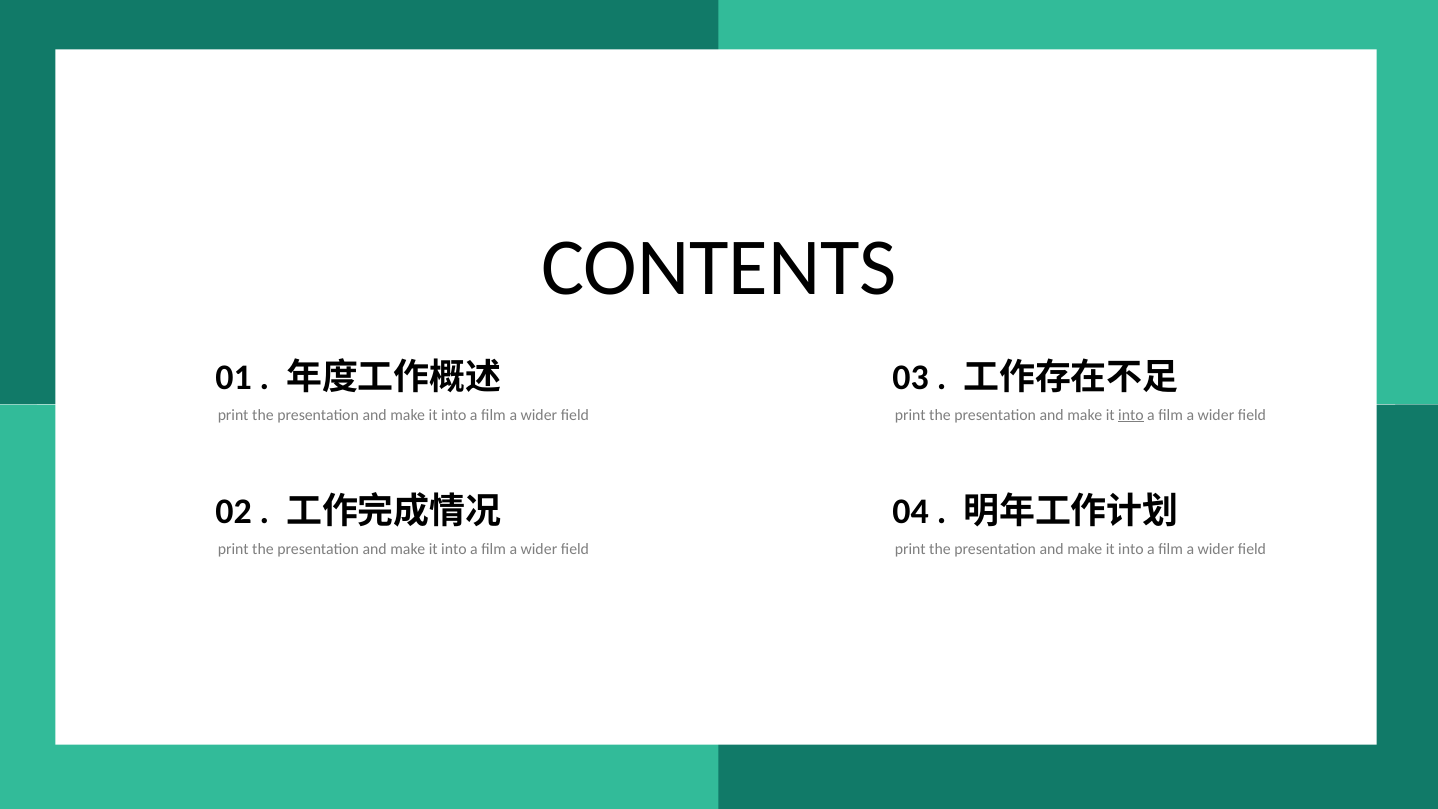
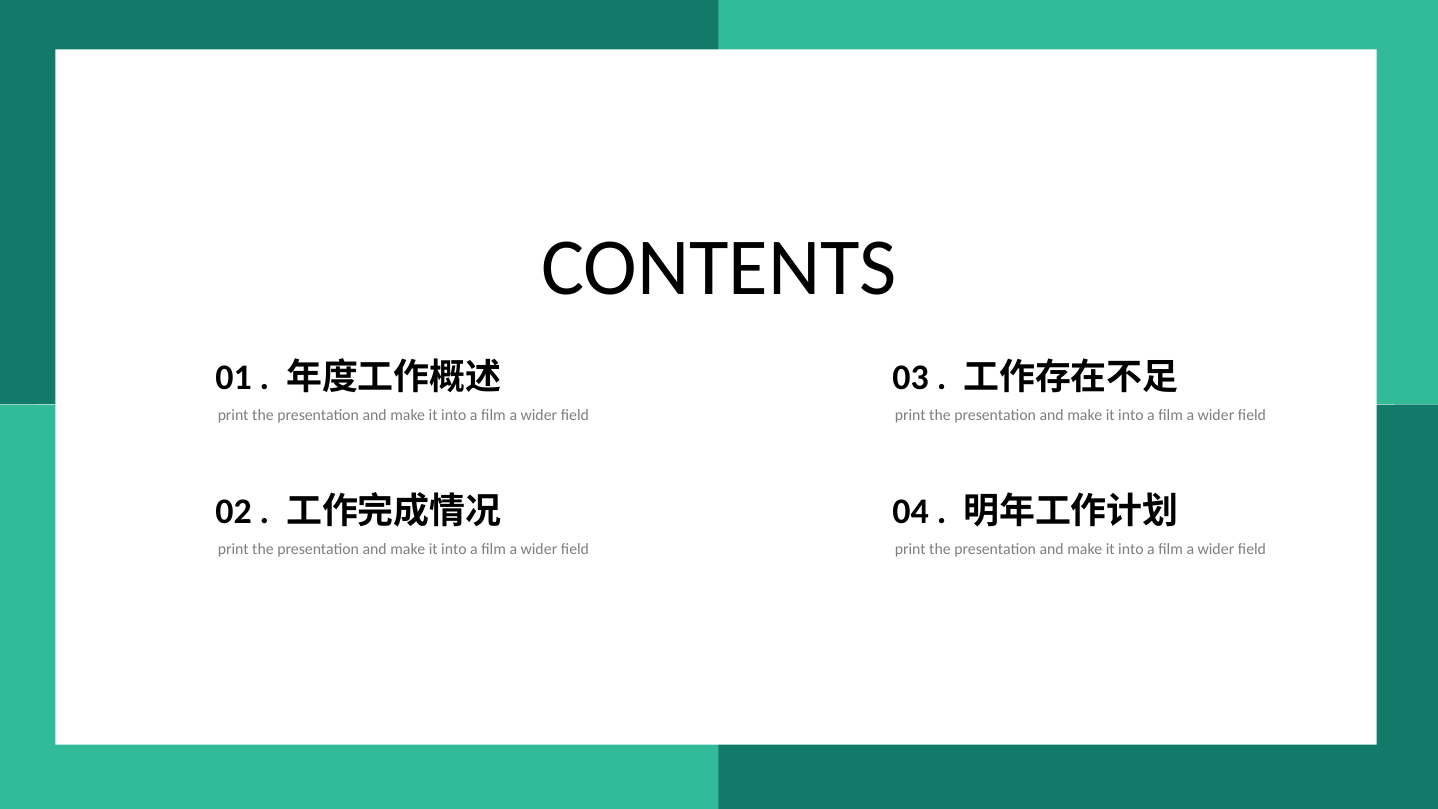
into underline: present -> none (1131, 415)
